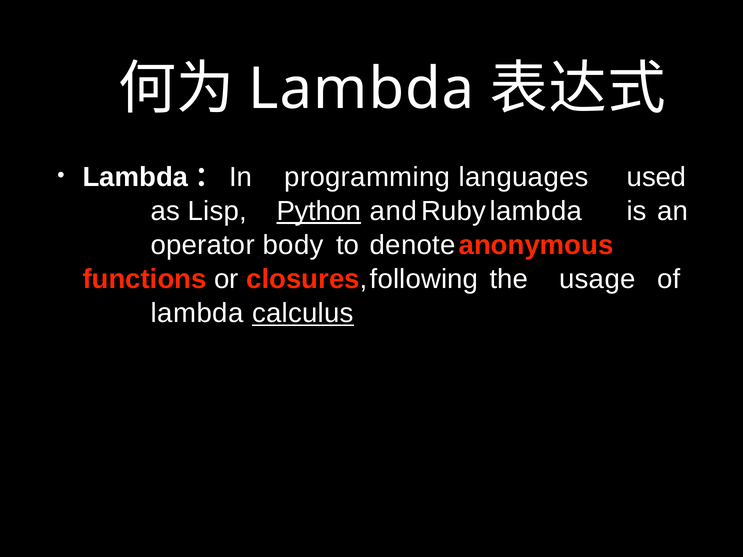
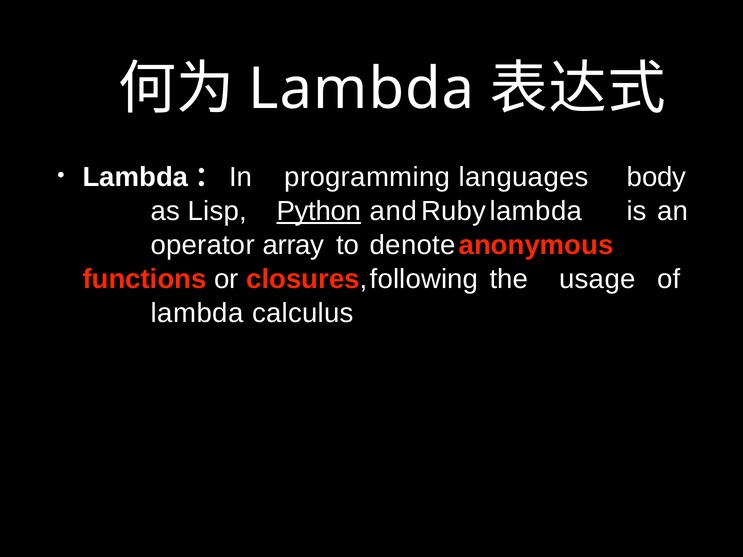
used: used -> body (657, 177)
body: body -> array (293, 245)
calculus underline: present -> none (303, 313)
